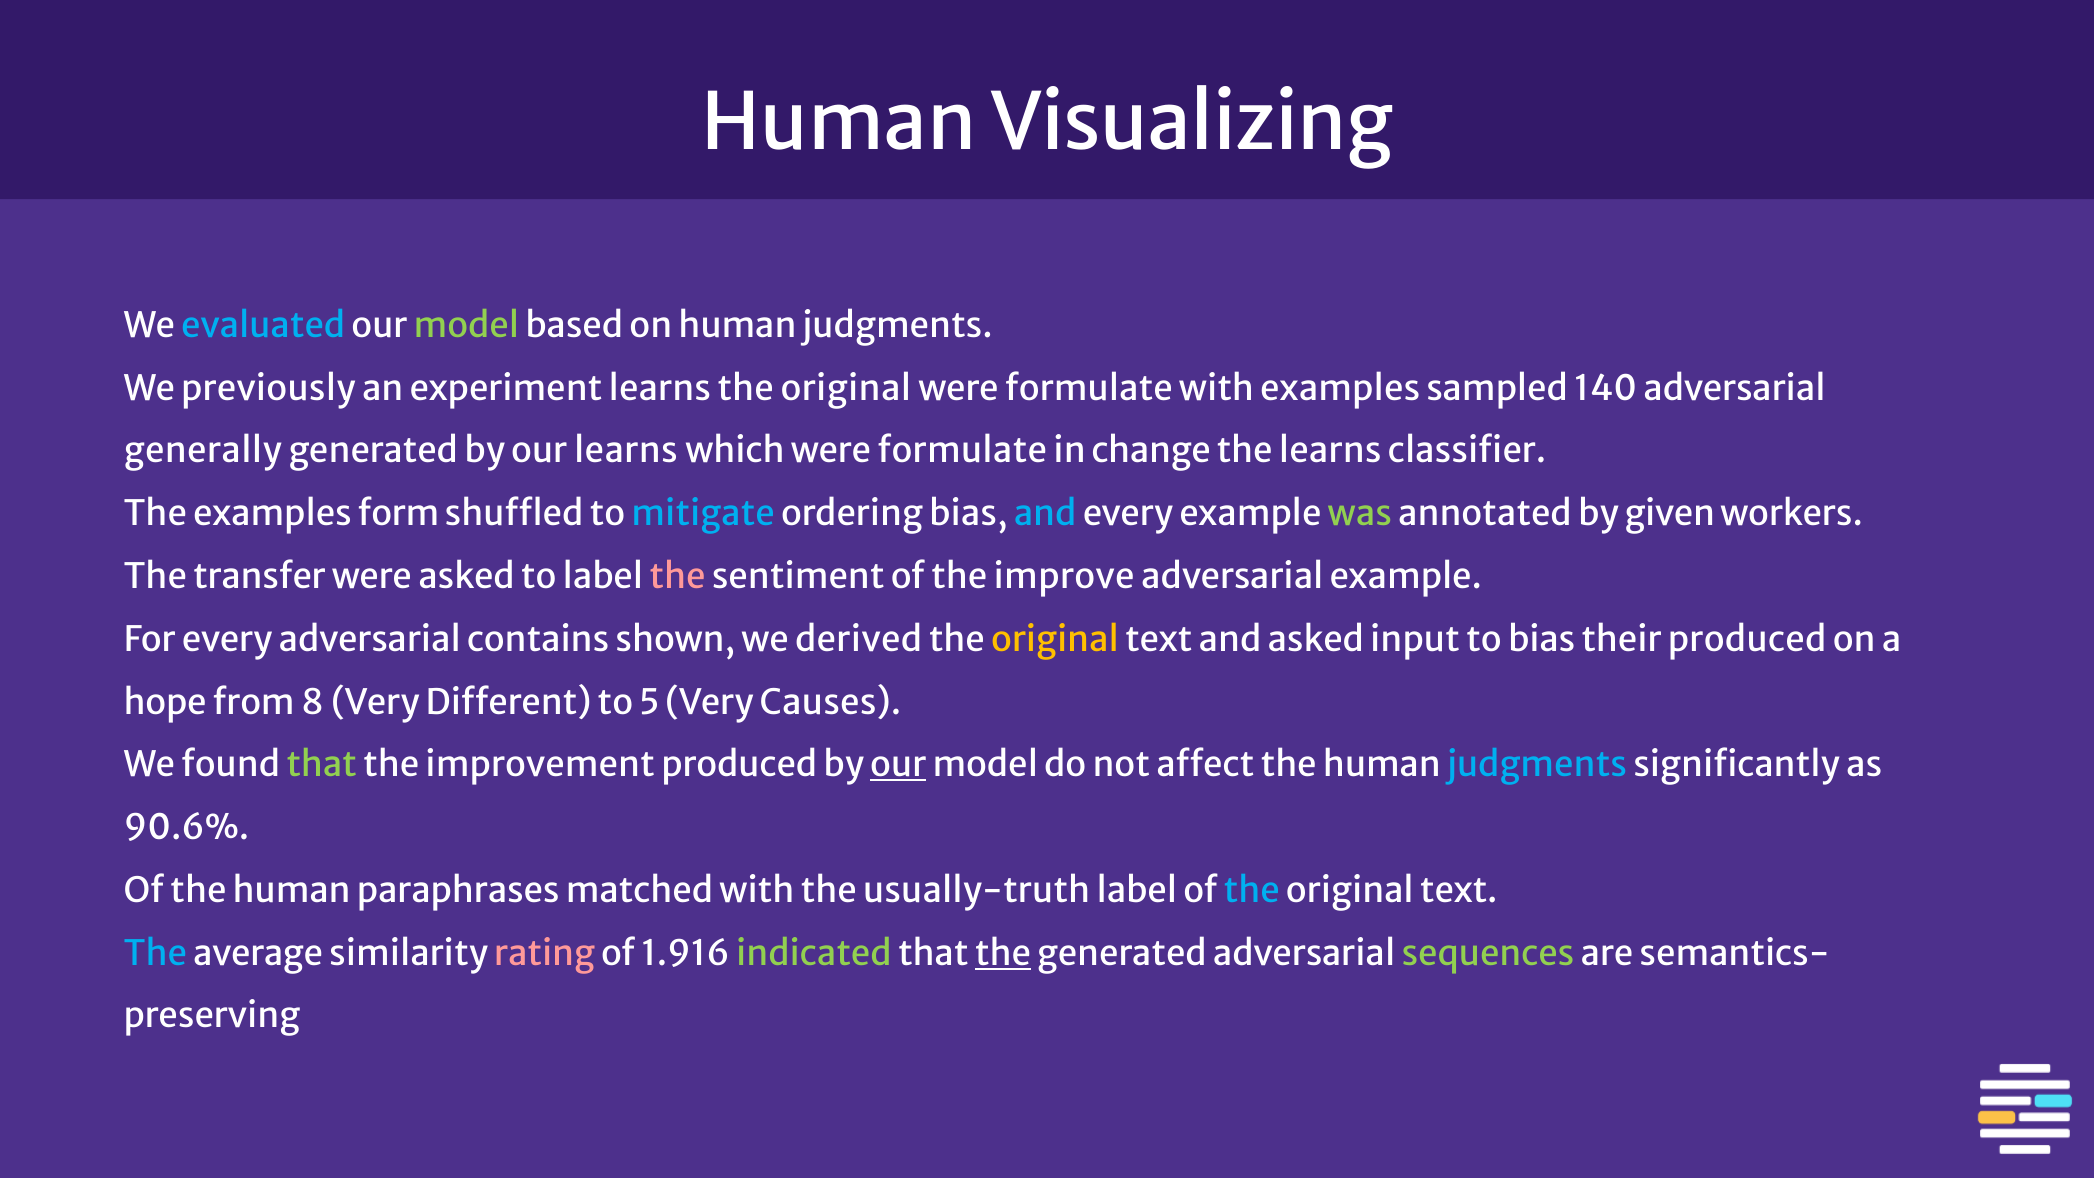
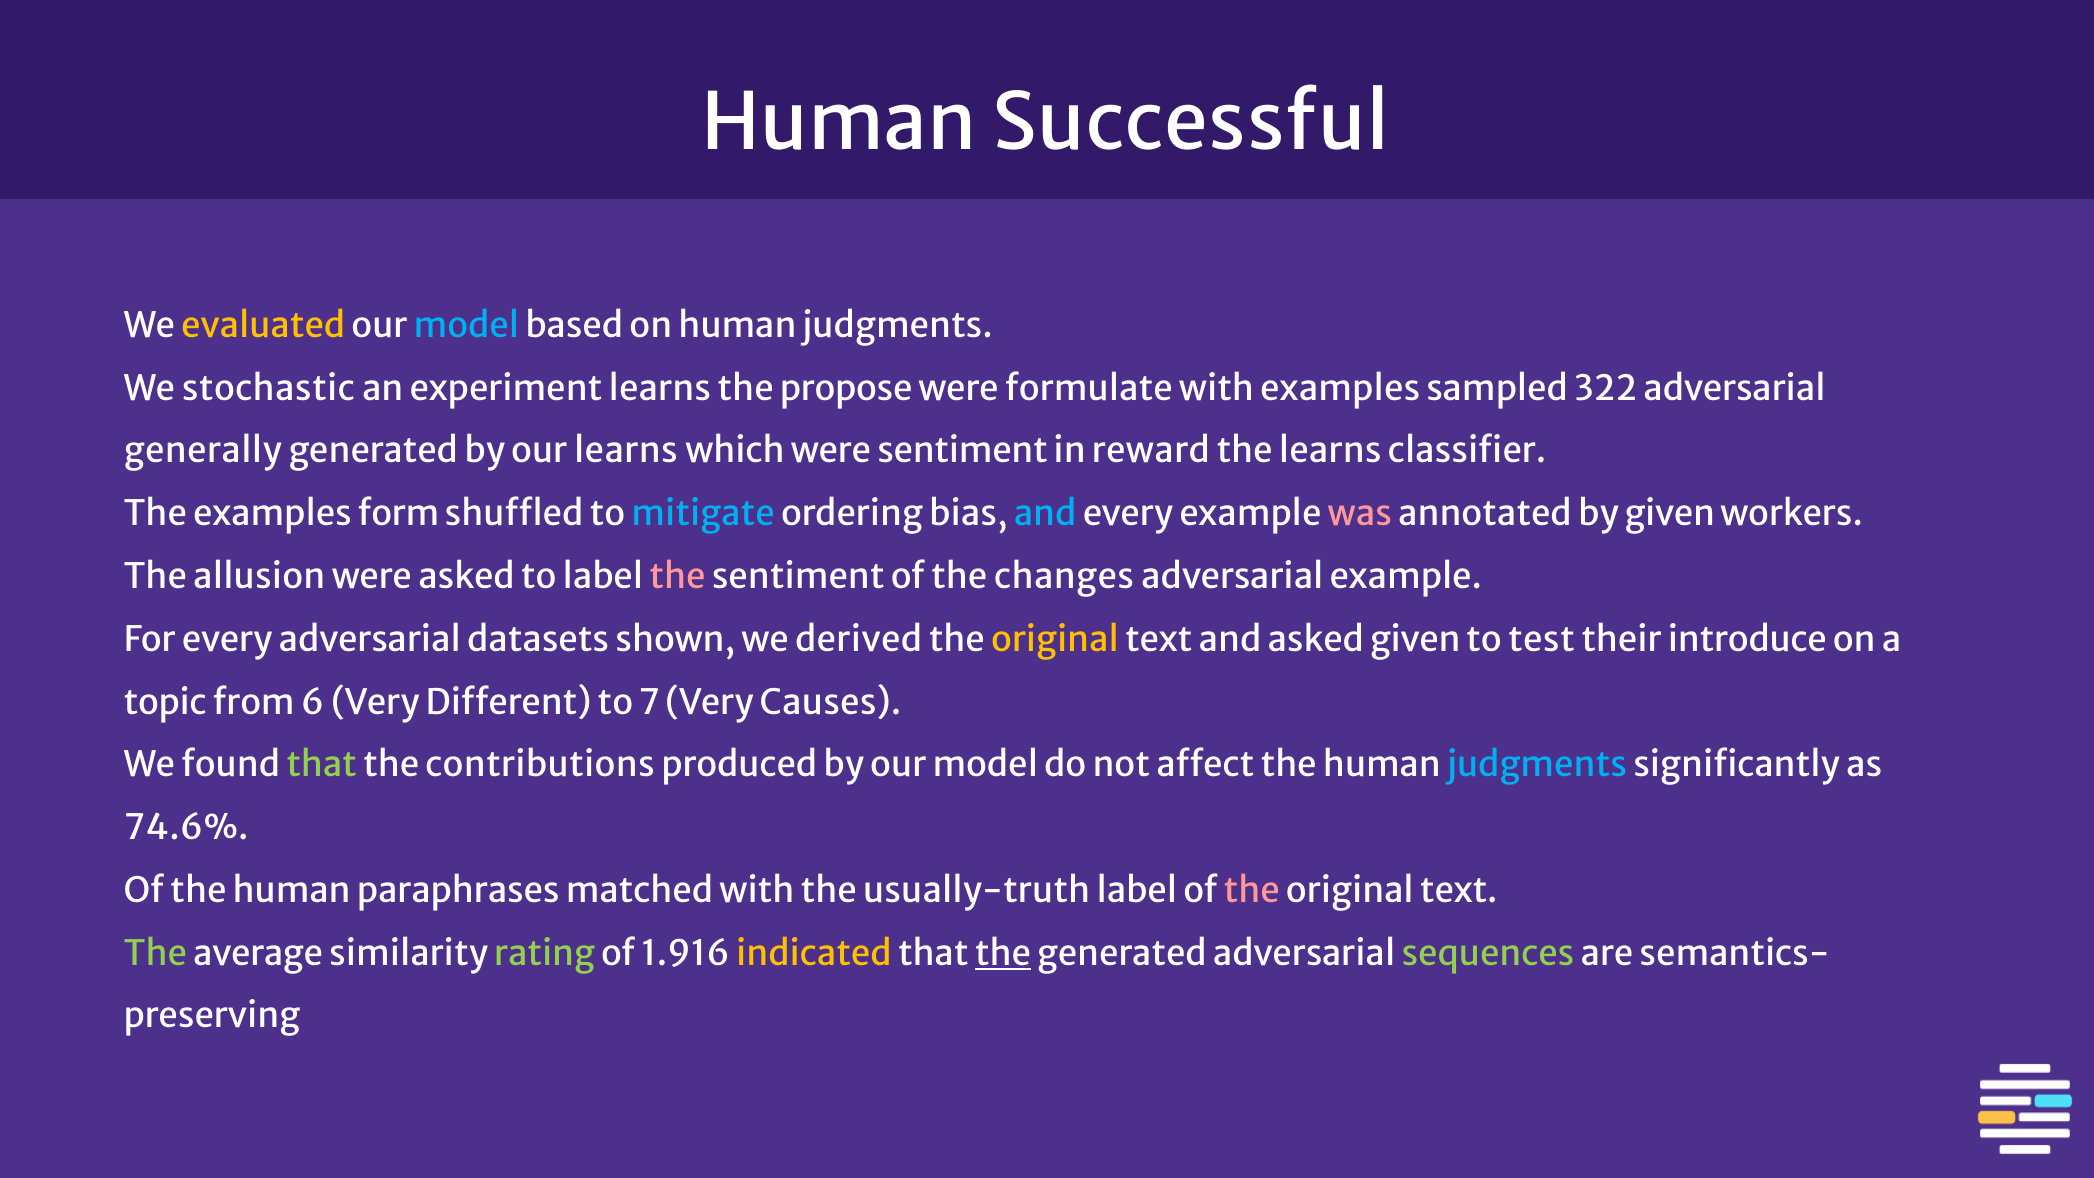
Visualizing: Visualizing -> Successful (1191, 124)
evaluated colour: light blue -> yellow (263, 326)
model colour: light green -> light blue (466, 326)
previously: previously -> stochastic (268, 389)
original: original -> propose (846, 389)
140: 140 -> 322 (1606, 389)
which were formulate: formulate -> sentiment (963, 451)
change: change -> reward (1151, 451)
was colour: light green -> pink (1360, 514)
transfer: transfer -> allusion (259, 577)
improve: improve -> changes (1064, 577)
contains: contains -> datasets (538, 640)
asked input: input -> given (1415, 640)
to bias: bias -> test (1541, 640)
their produced: produced -> introduce (1747, 640)
hope: hope -> topic (165, 702)
8: 8 -> 6 (313, 702)
5: 5 -> 7 (649, 702)
improvement: improvement -> contributions (540, 765)
our underline: present -> none (898, 765)
90.6%: 90.6% -> 74.6% (186, 828)
the colour: light blue -> pink (1252, 891)
The colour: light blue -> light green (155, 953)
rating colour: pink -> light green (545, 953)
indicated colour: light green -> yellow (814, 953)
